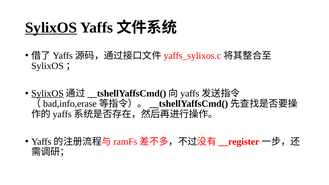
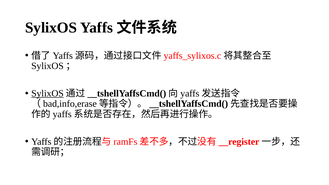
SylixOS underline: present -> none (51, 28)
